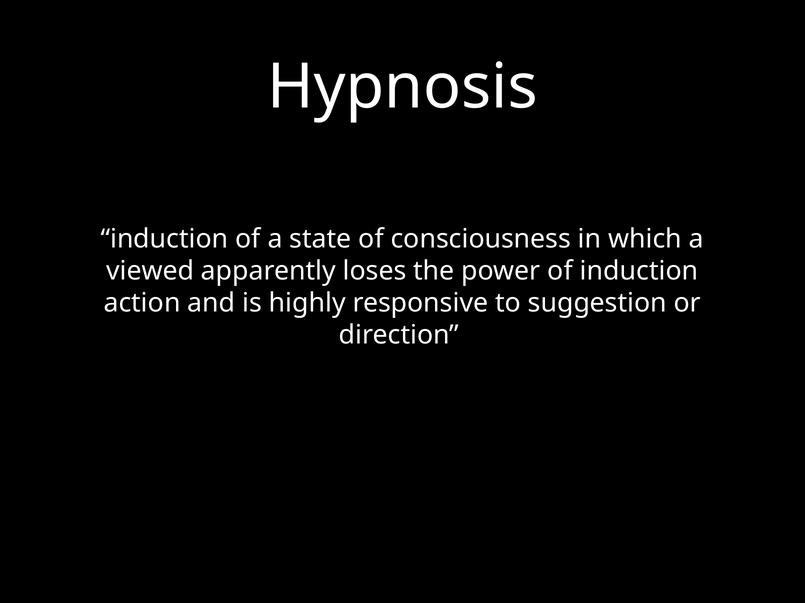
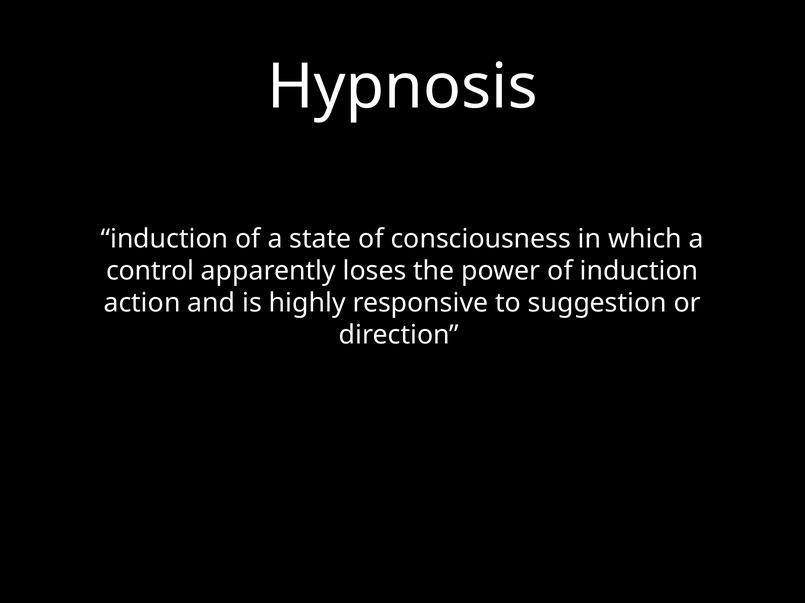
viewed: viewed -> control (150, 271)
